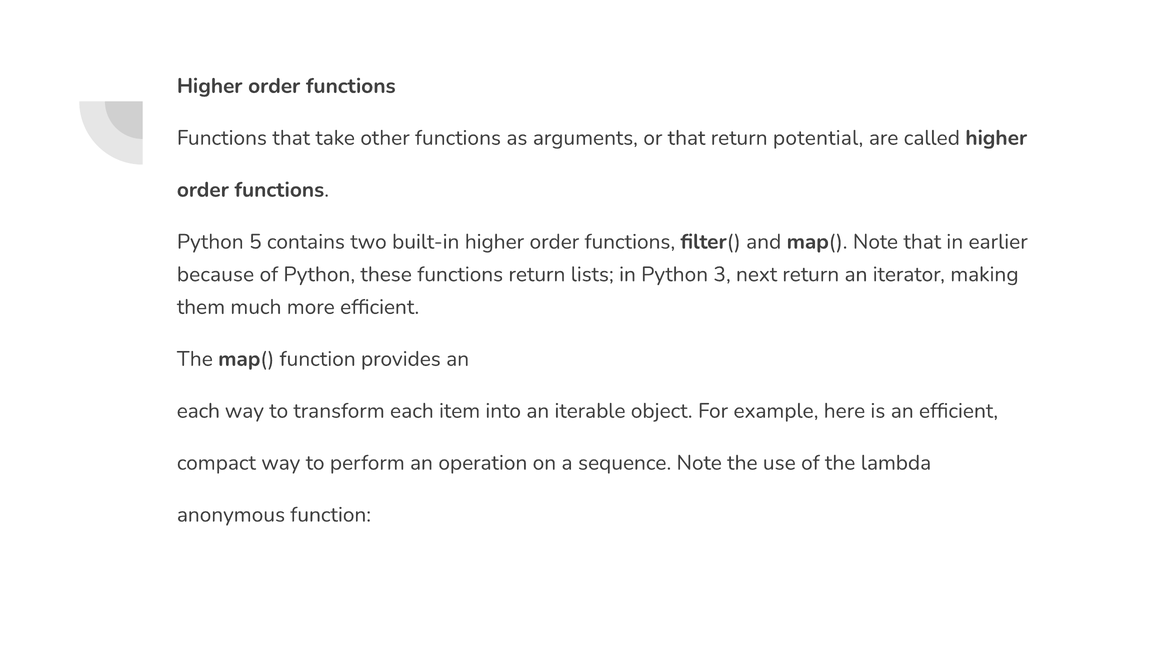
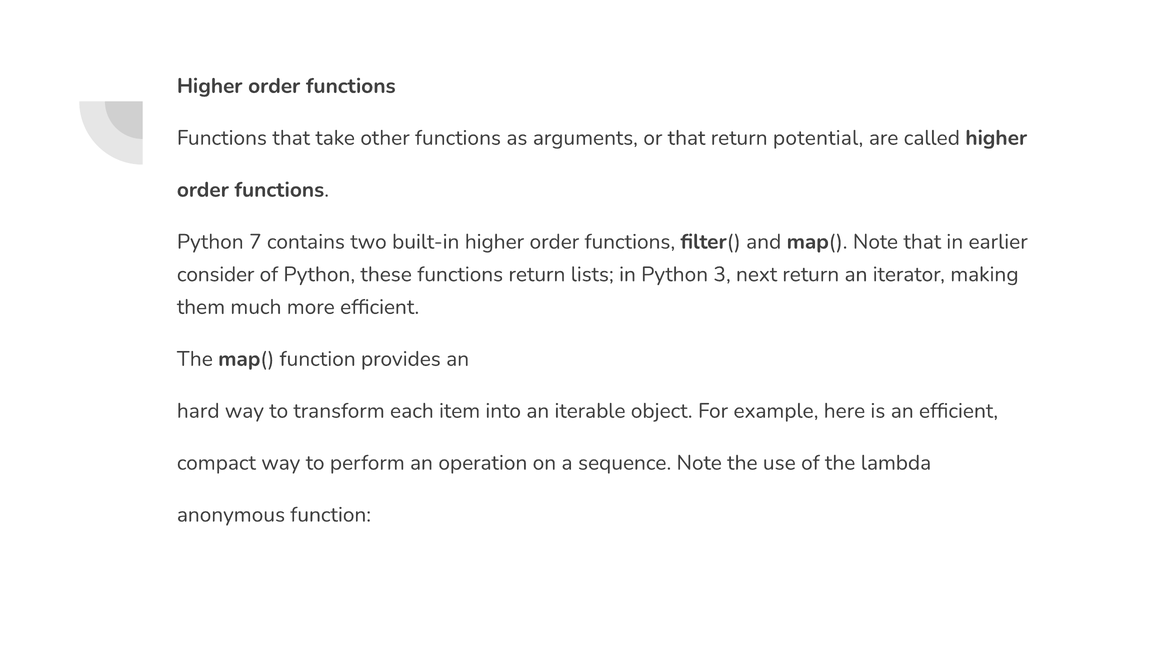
5: 5 -> 7 (255, 242)
because: because -> consider (216, 274)
each: each -> hard (198, 411)
